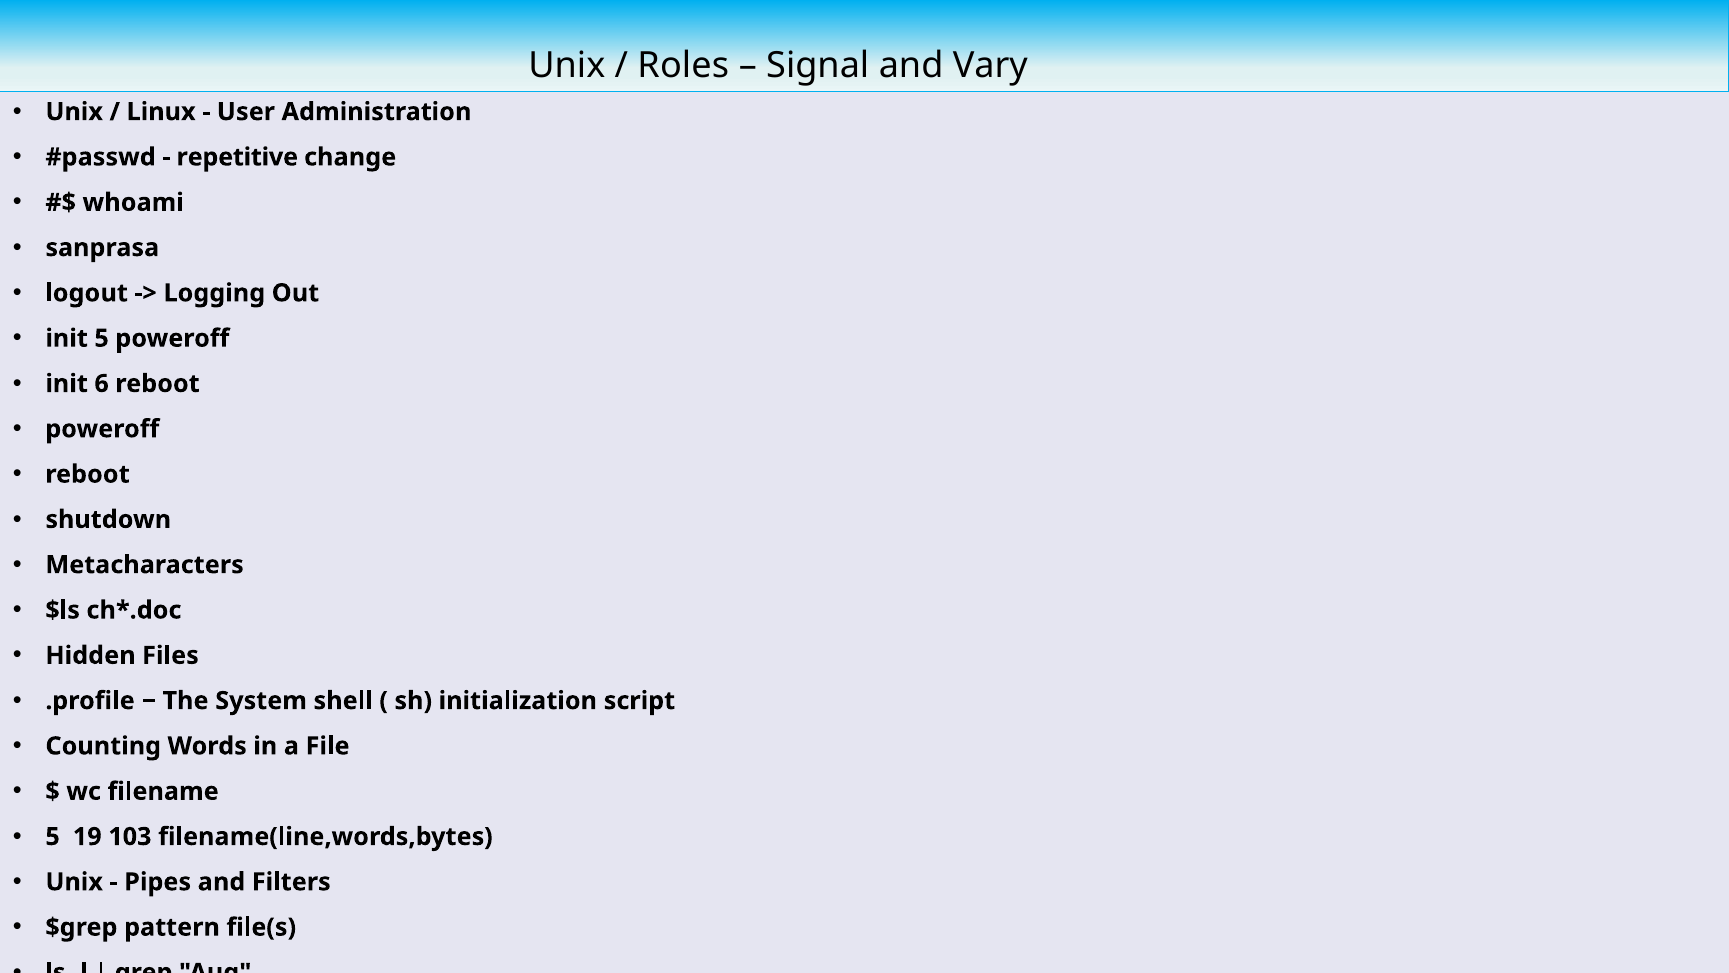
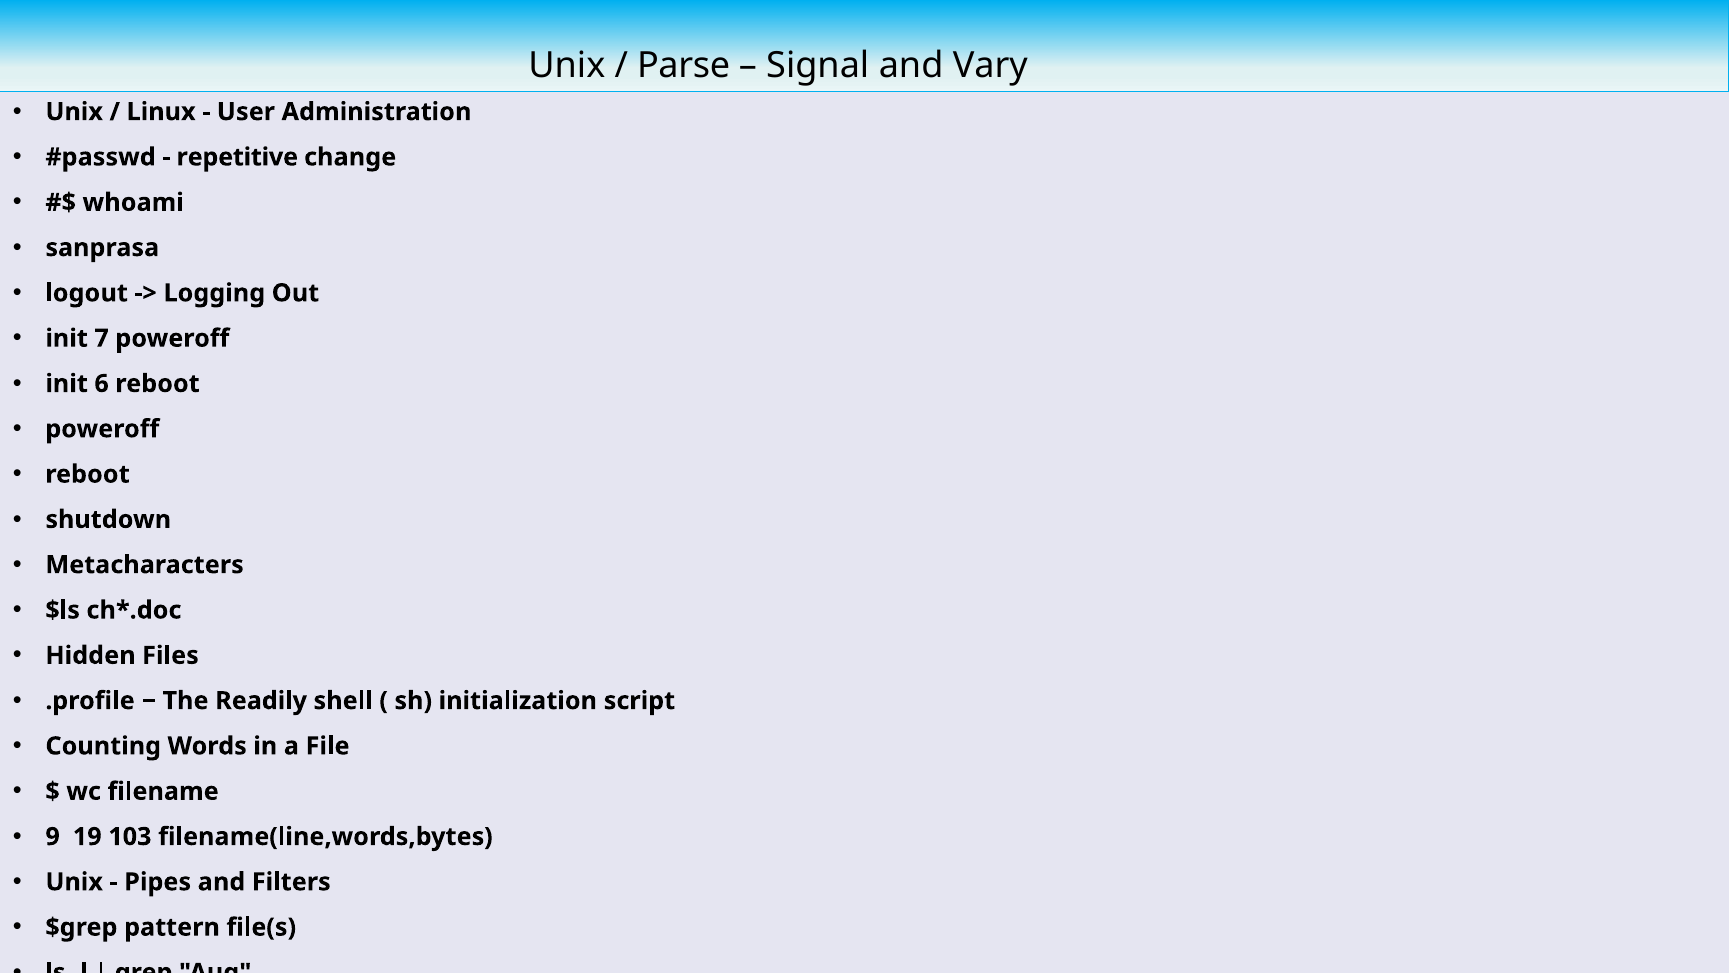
Roles: Roles -> Parse (684, 65)
init 5: 5 -> 7 (102, 338)
System: System -> Readily (261, 700)
5: 5 -> 9 (53, 836)
